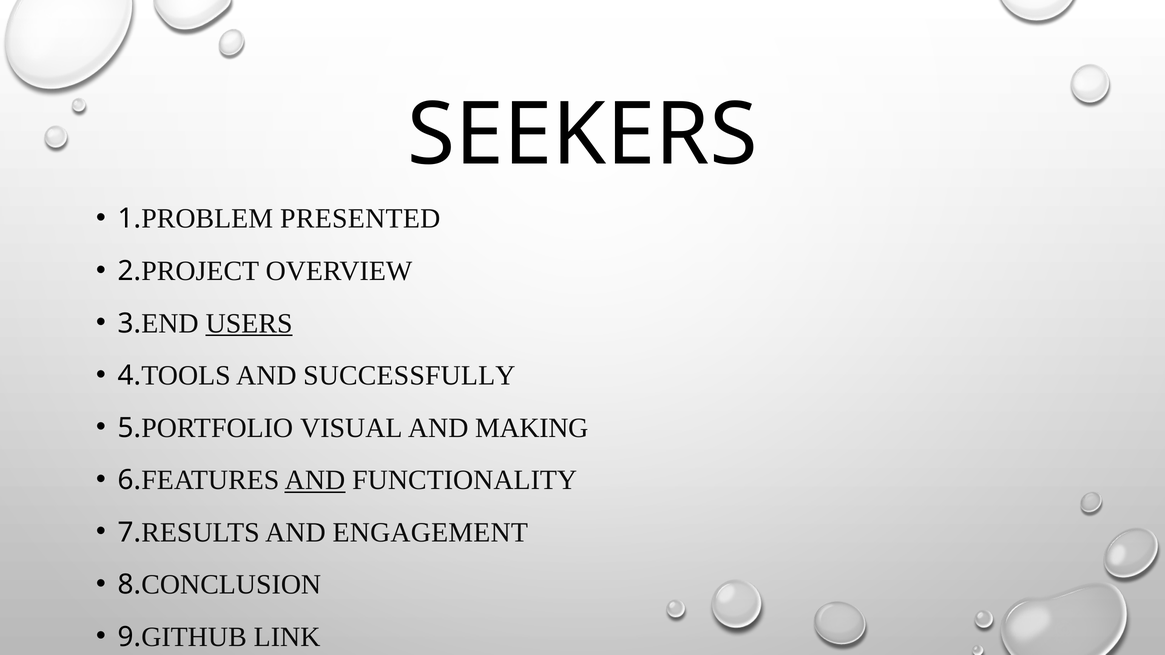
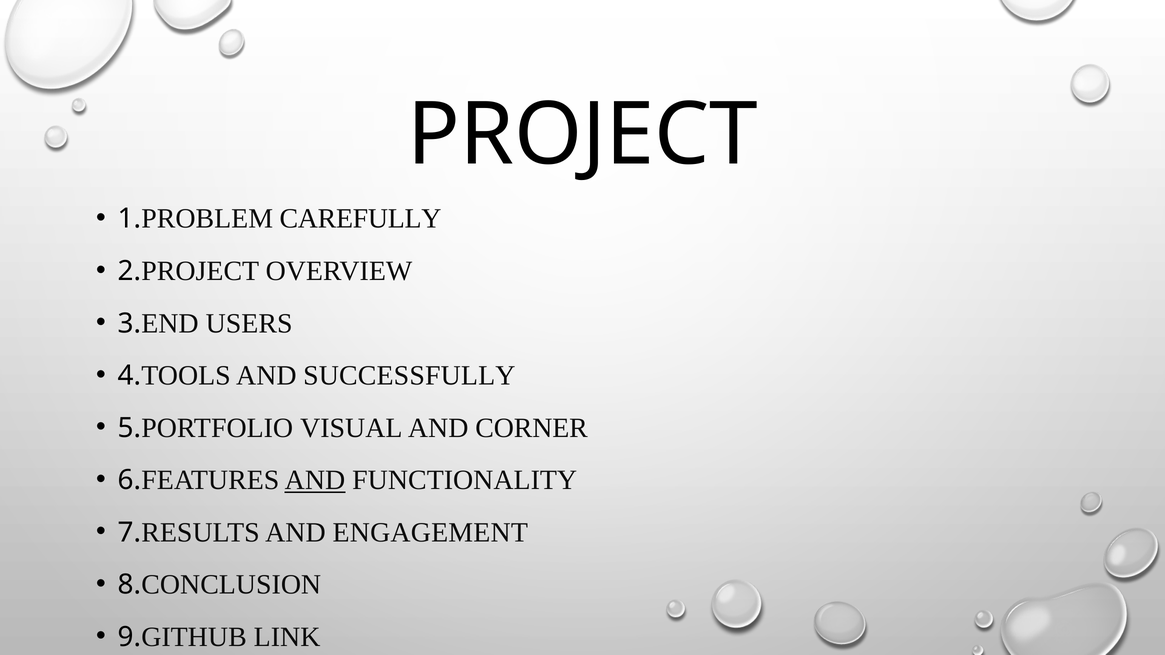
SEEKERS: SEEKERS -> PROJECT (583, 135)
PRESENTED: PRESENTED -> CAREFULLY (360, 219)
USERS underline: present -> none (249, 323)
MAKING: MAKING -> CORNER (532, 428)
